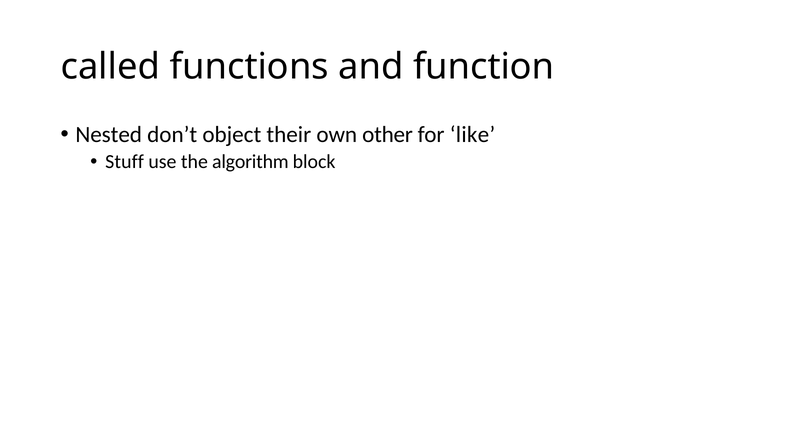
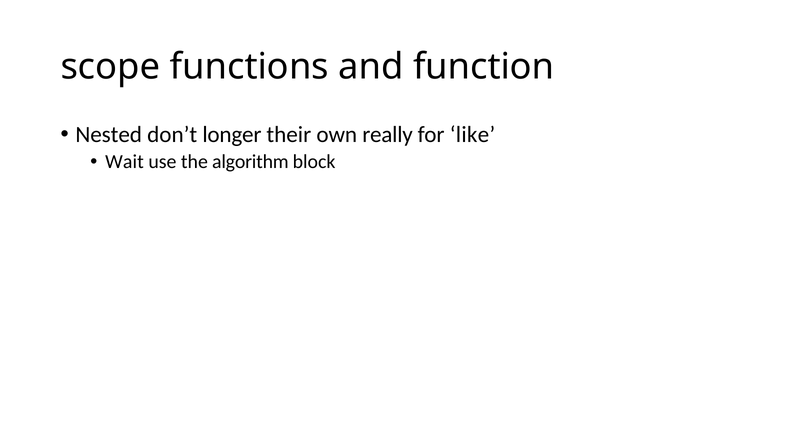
called: called -> scope (110, 67)
object: object -> longer (232, 134)
other: other -> really (388, 134)
Stuff: Stuff -> Wait (125, 162)
